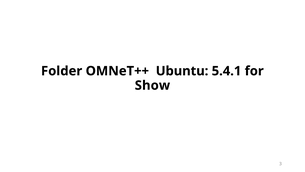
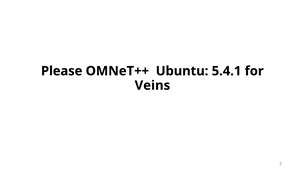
Folder: Folder -> Please (62, 71)
Show: Show -> Veins (152, 85)
